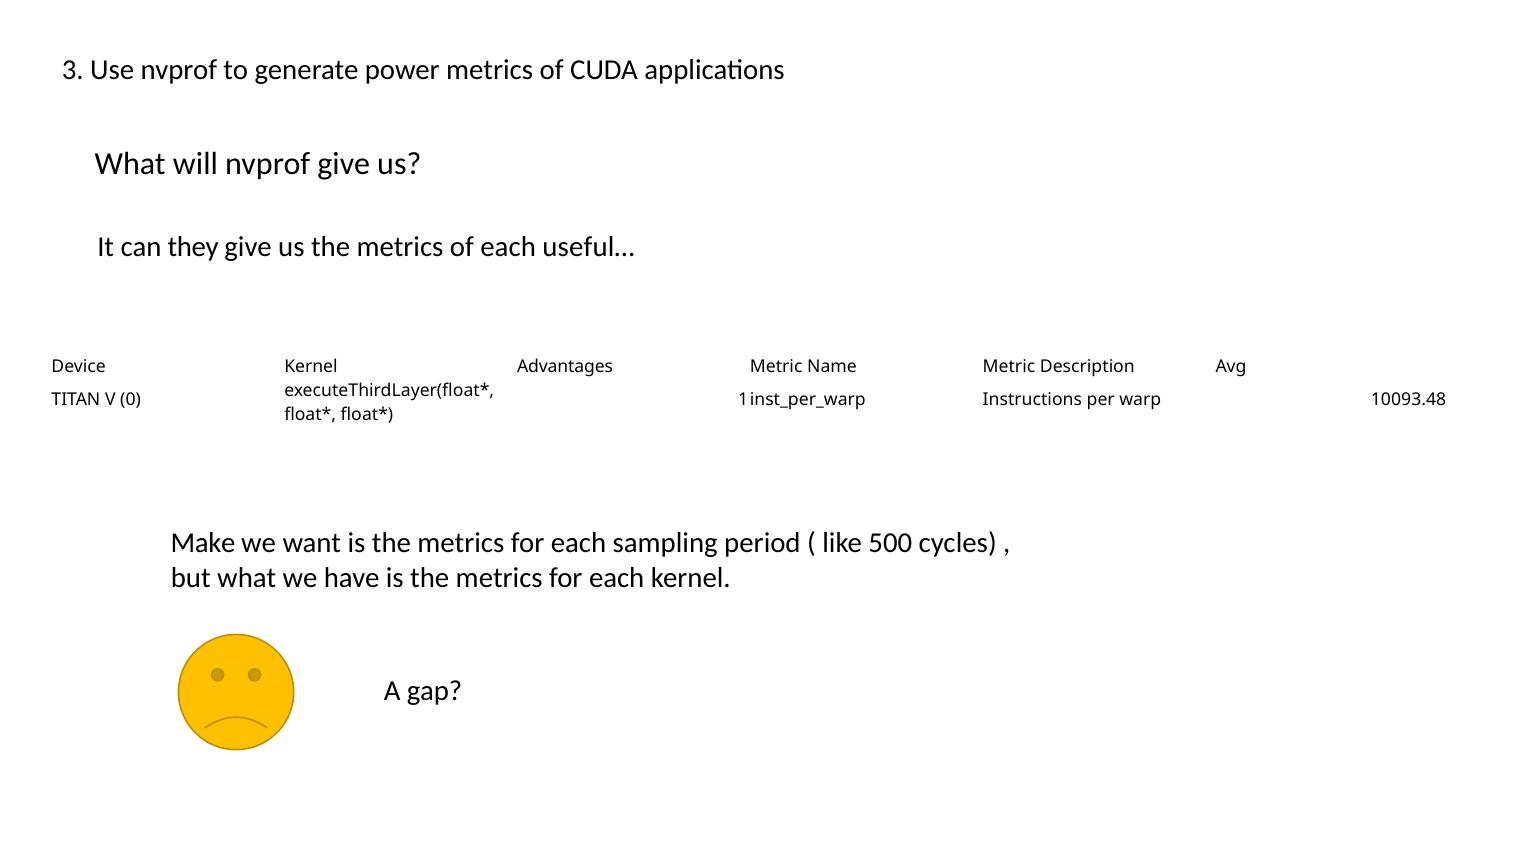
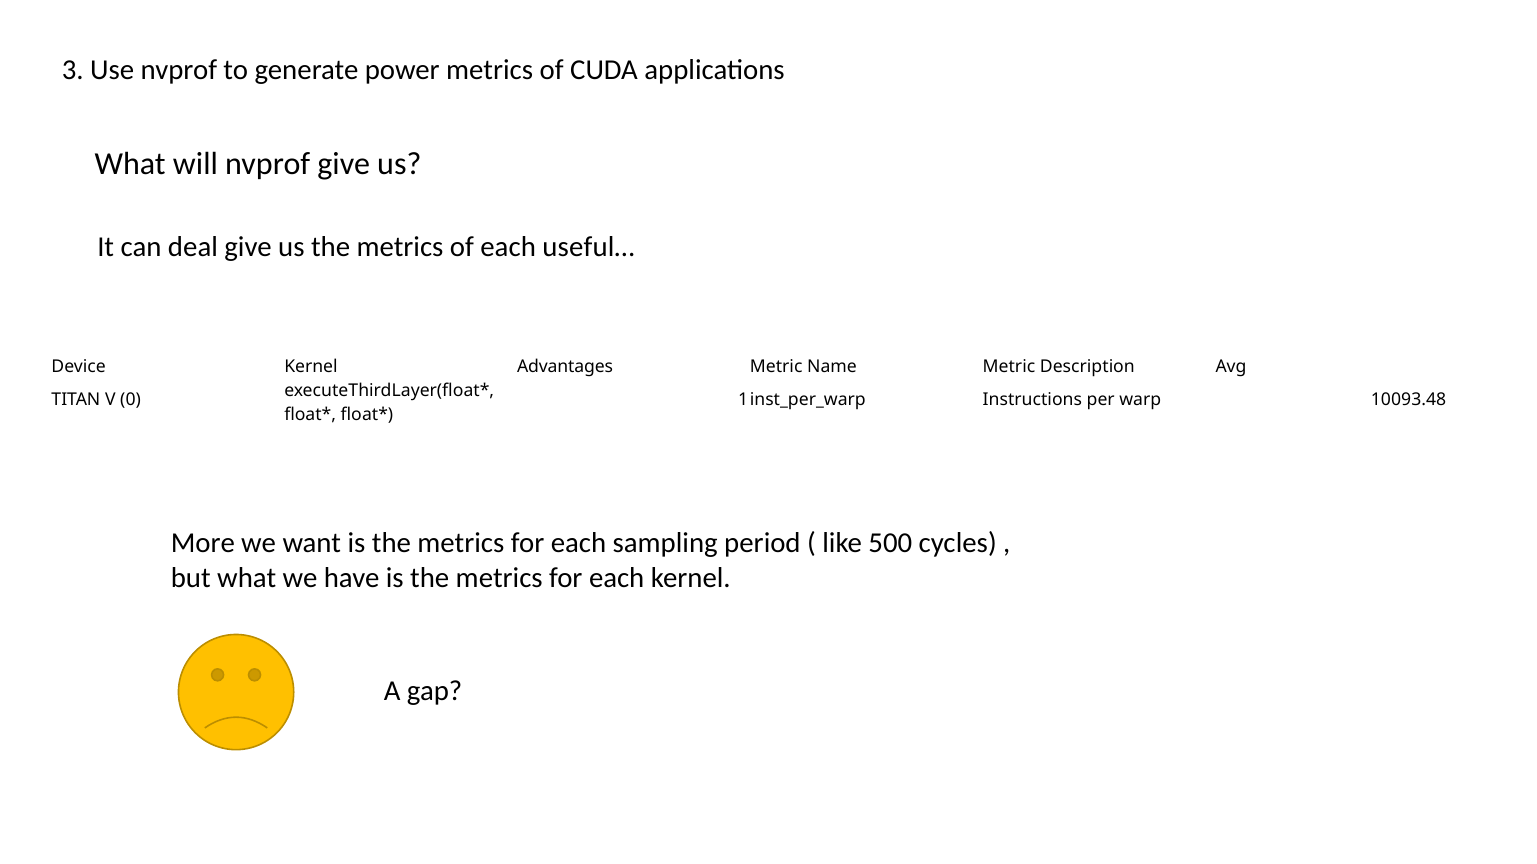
they: they -> deal (193, 247)
Make: Make -> More (203, 544)
